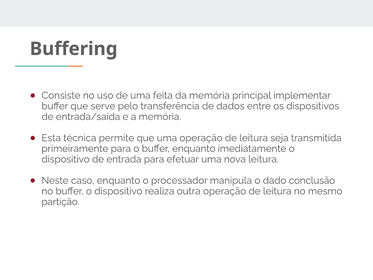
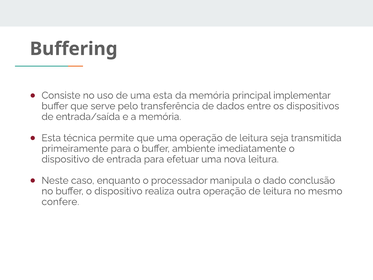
uma feita: feita -> esta (163, 95)
buffer enquanto: enquanto -> ambiente (194, 148)
partição: partição -> confere (60, 202)
